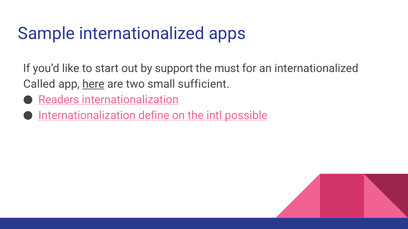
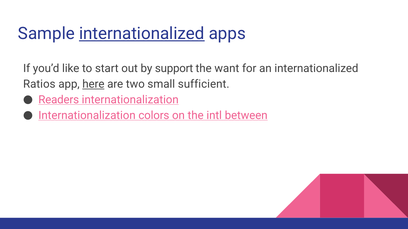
internationalized underline: none -> present (142, 34)
must: must -> want (227, 69)
Called: Called -> Ratios (39, 84)
define: define -> colors (154, 116)
possible: possible -> between (246, 116)
